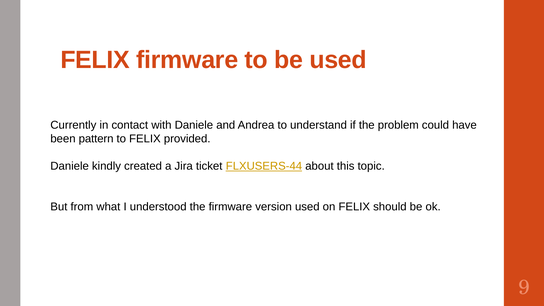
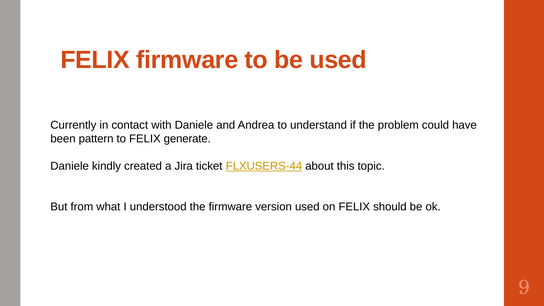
provided: provided -> generate (187, 139)
